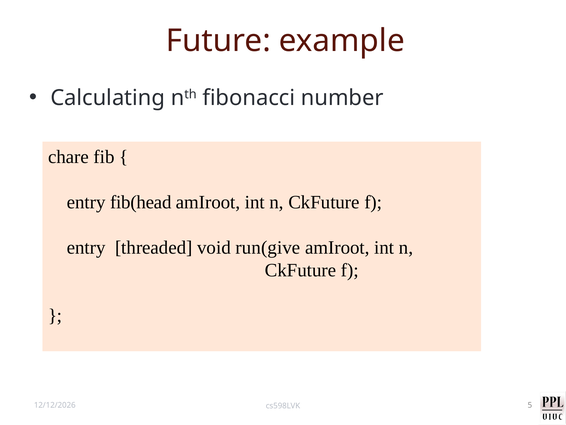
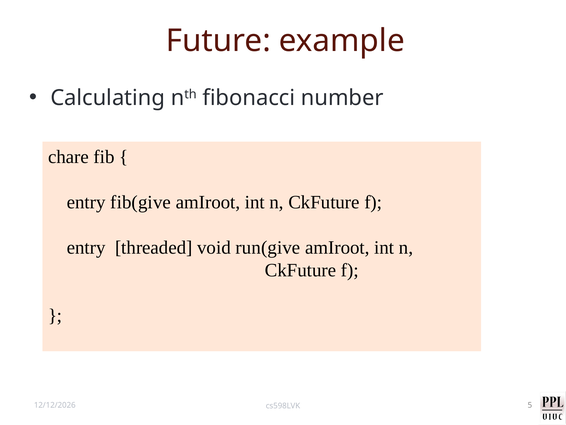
fib(head: fib(head -> fib(give (141, 202)
